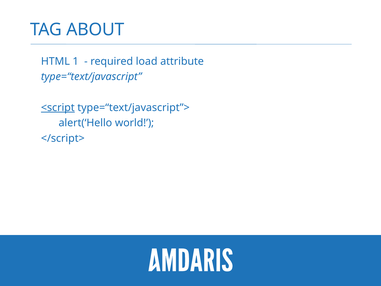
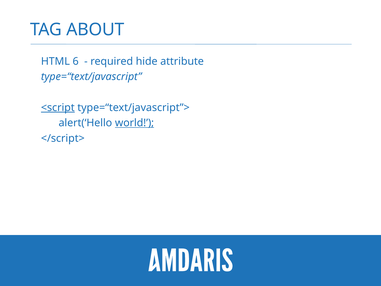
1: 1 -> 6 (76, 61)
load: load -> hide (147, 61)
world underline: none -> present (134, 123)
